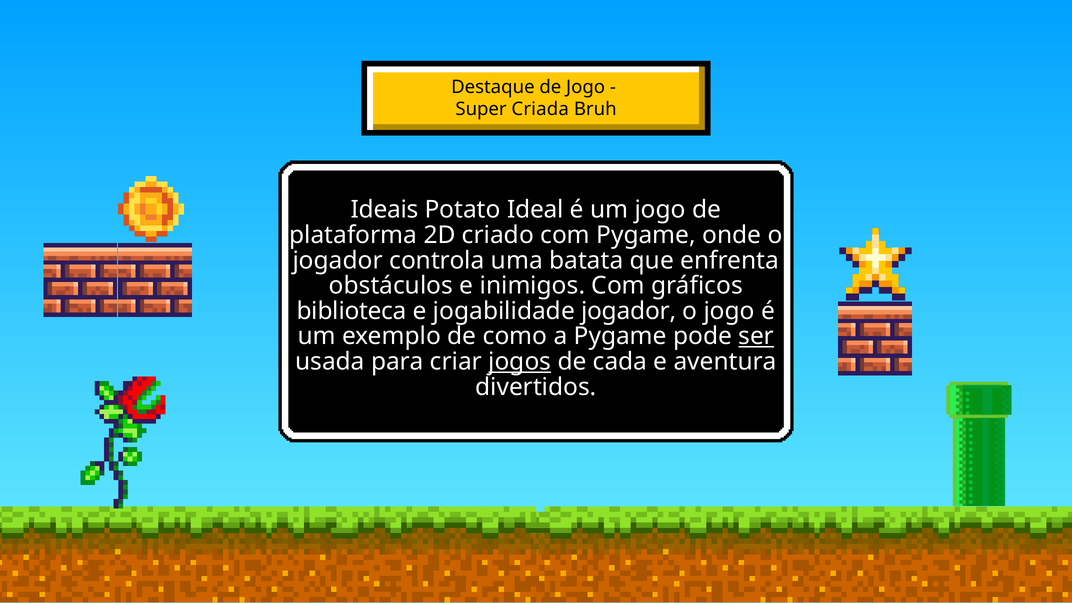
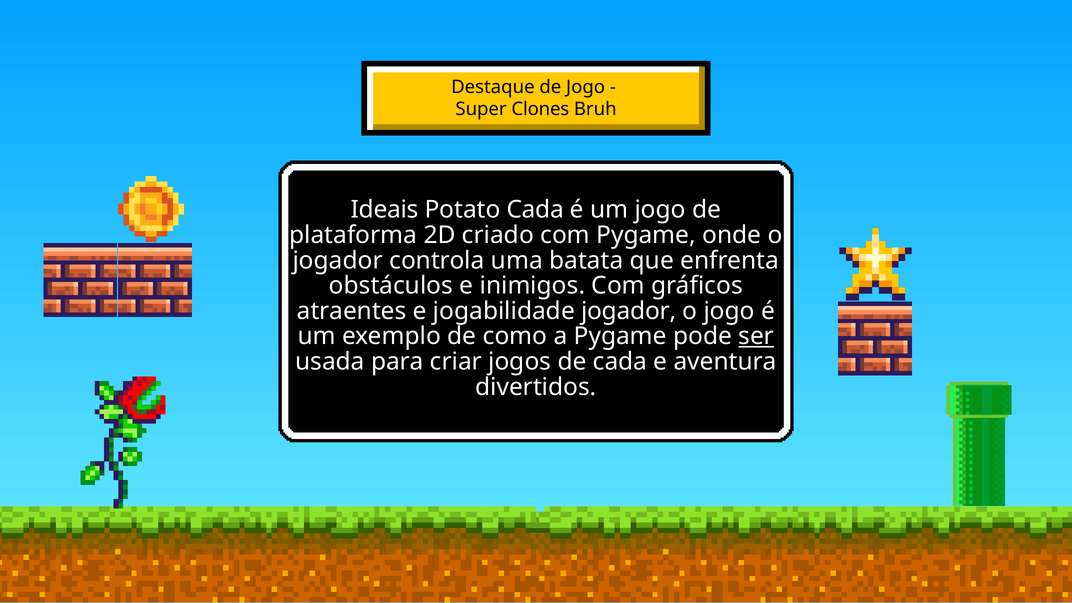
Criada: Criada -> Clones (540, 109)
Potato Ideal: Ideal -> Cada (535, 210)
biblioteca: biblioteca -> atraentes (352, 311)
jogos underline: present -> none (520, 362)
